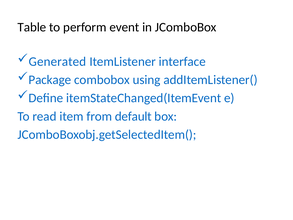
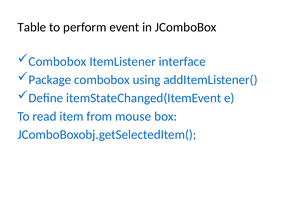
Generated: Generated -> Combobox (57, 61)
default: default -> mouse (133, 116)
